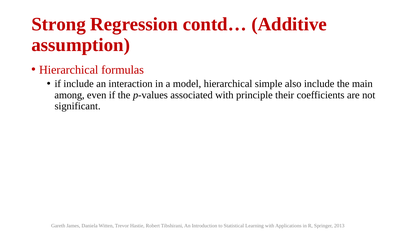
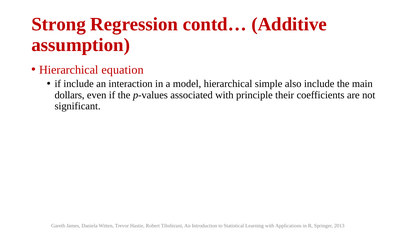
formulas: formulas -> equation (123, 70)
among: among -> dollars (70, 95)
